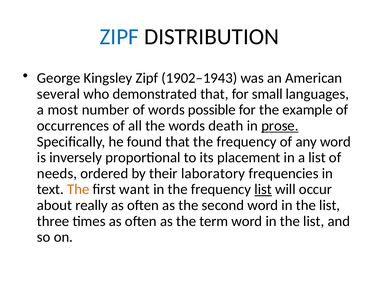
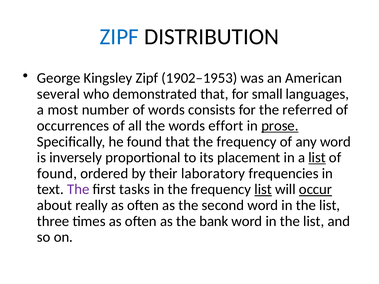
1902–1943: 1902–1943 -> 1902–1953 (199, 78)
possible: possible -> consists (212, 110)
example: example -> referred (307, 110)
death: death -> effort (226, 126)
list underline: none -> present (317, 158)
needs: needs -> found (57, 174)
The colour: orange -> purple (78, 190)
want: want -> tasks (135, 190)
occur underline: none -> present (316, 190)
term: term -> bank (214, 221)
